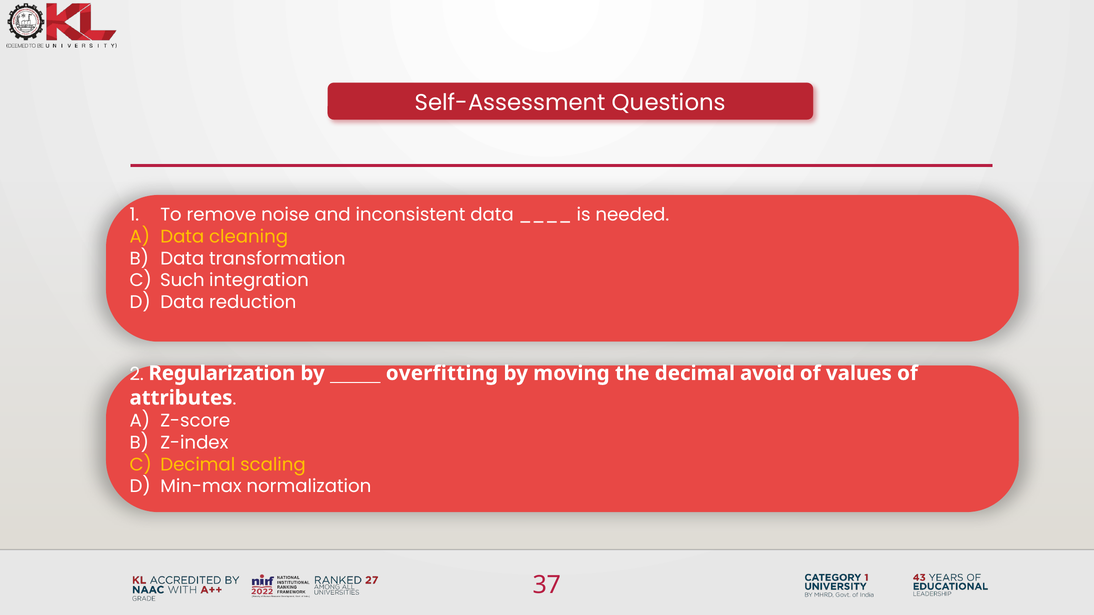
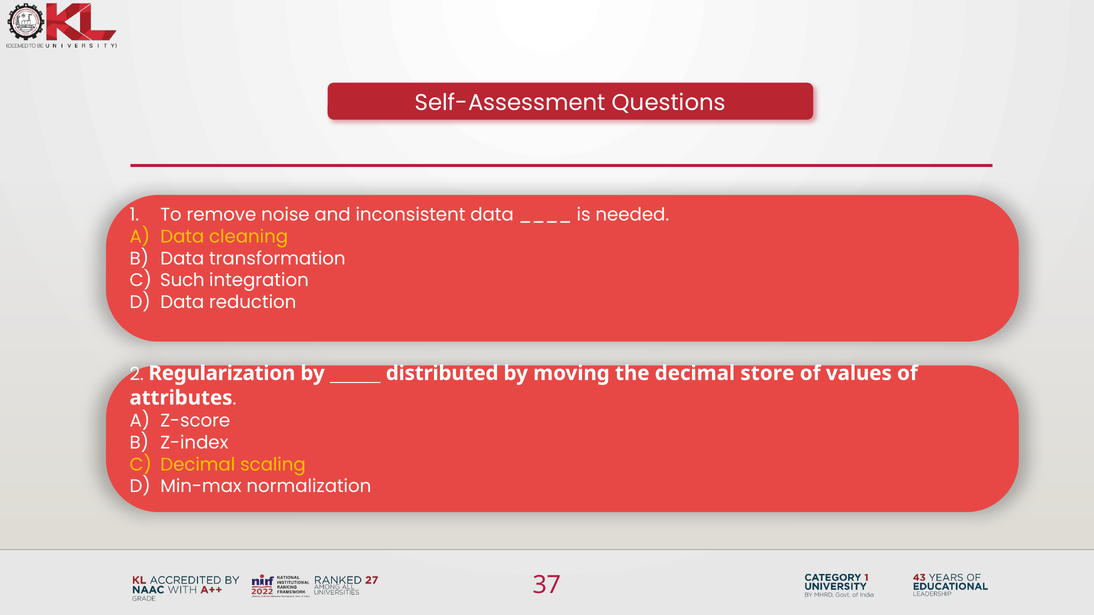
overfitting: overfitting -> distributed (442, 373)
avoid: avoid -> store (767, 373)
